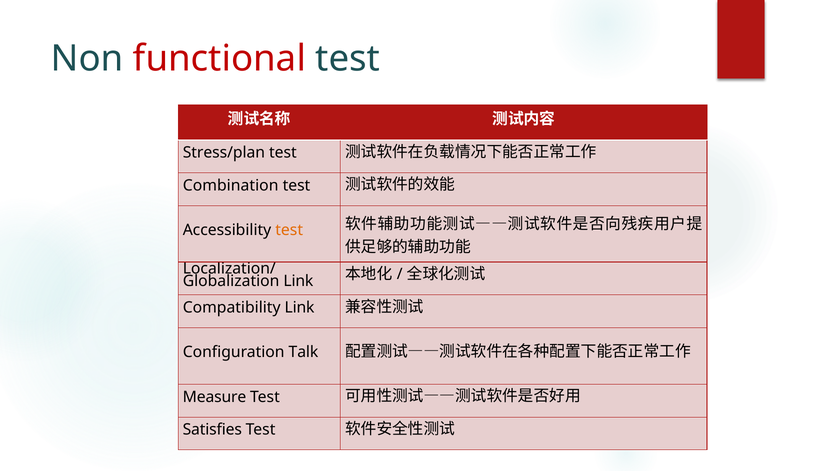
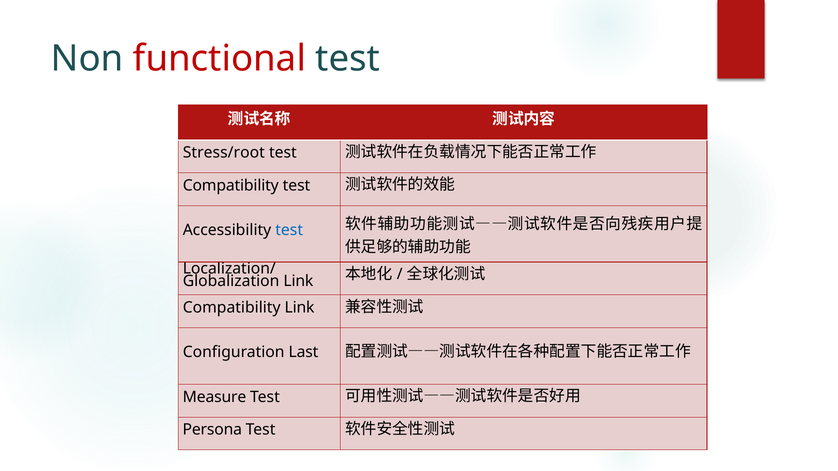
Stress/plan: Stress/plan -> Stress/root (224, 153)
Combination: Combination -> Compatibility (231, 186)
test colour: orange -> blue (289, 230)
Talk: Talk -> Last (303, 353)
Satisfies: Satisfies -> Persona (212, 430)
